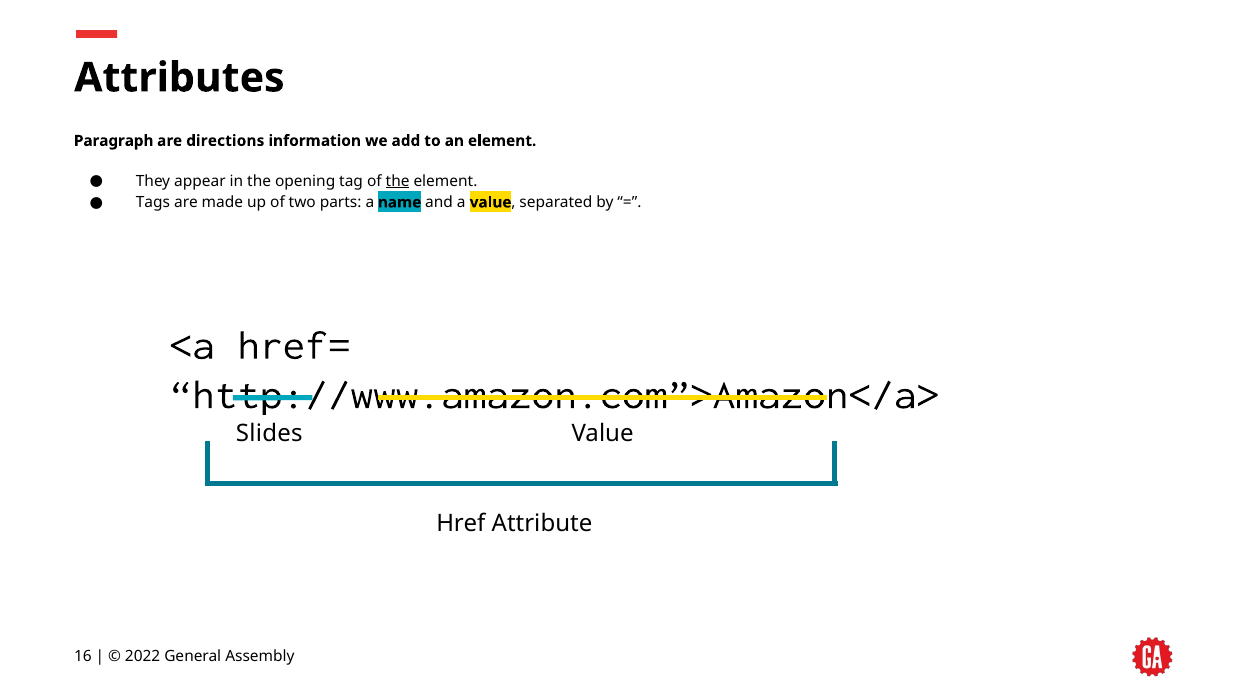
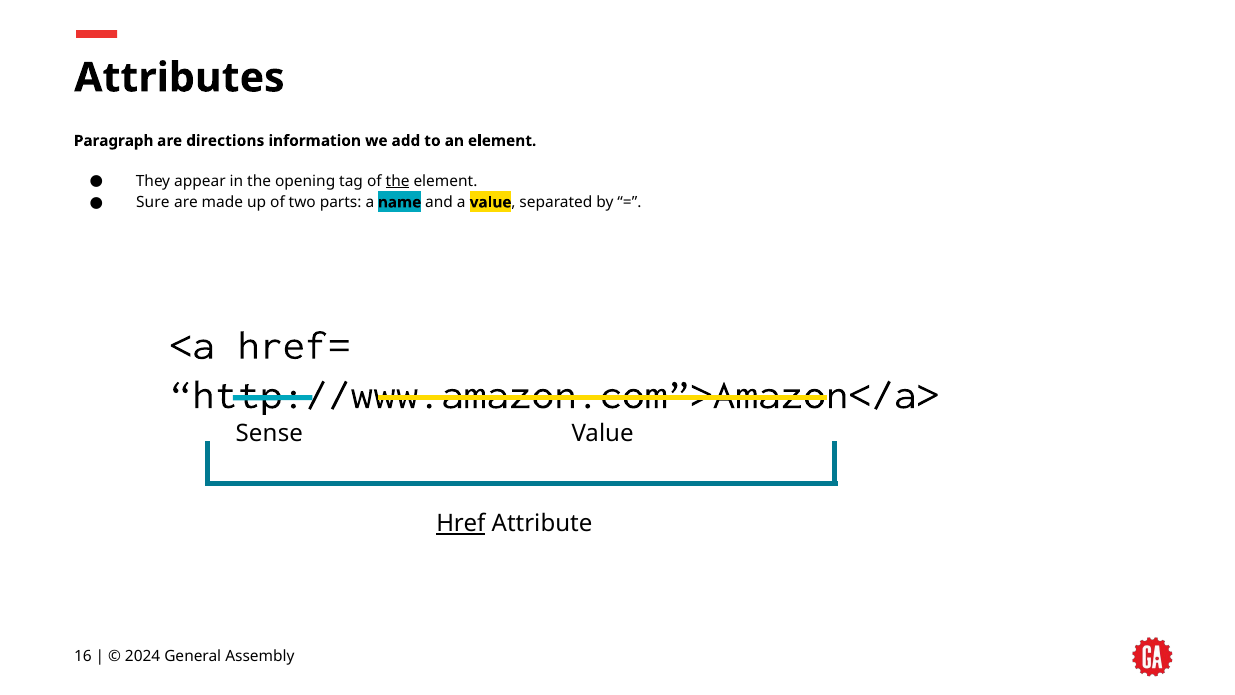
Tags: Tags -> Sure (153, 202)
Slides: Slides -> Sense (269, 433)
Href underline: none -> present (461, 524)
2022: 2022 -> 2024 (143, 656)
